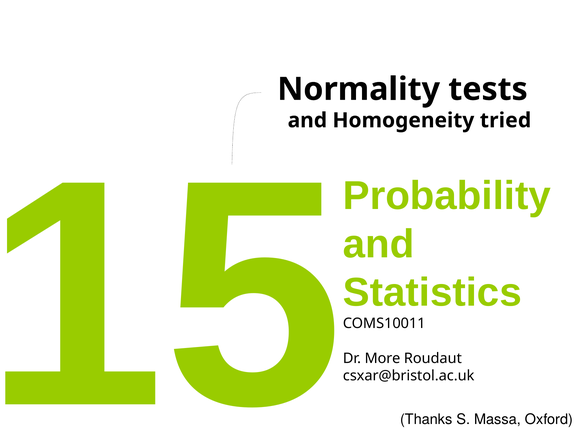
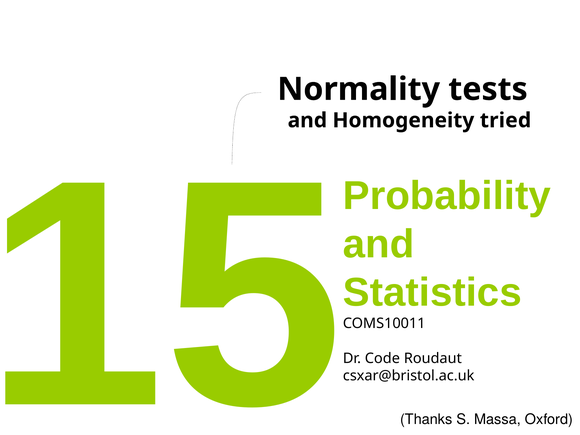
More: More -> Code (382, 358)
